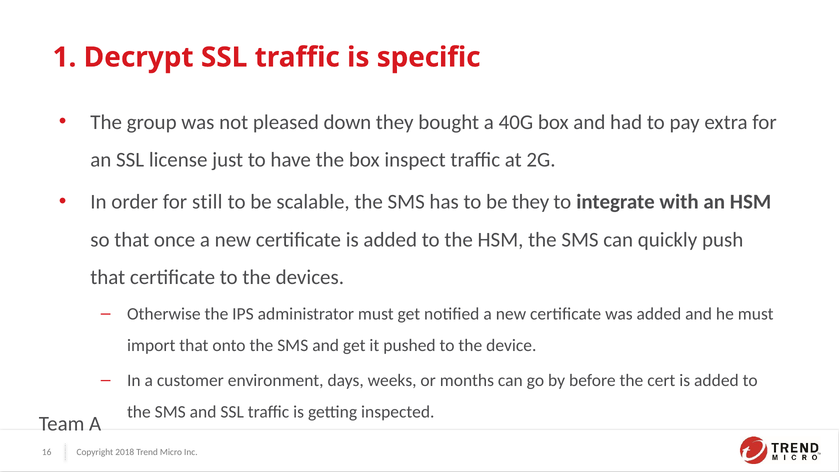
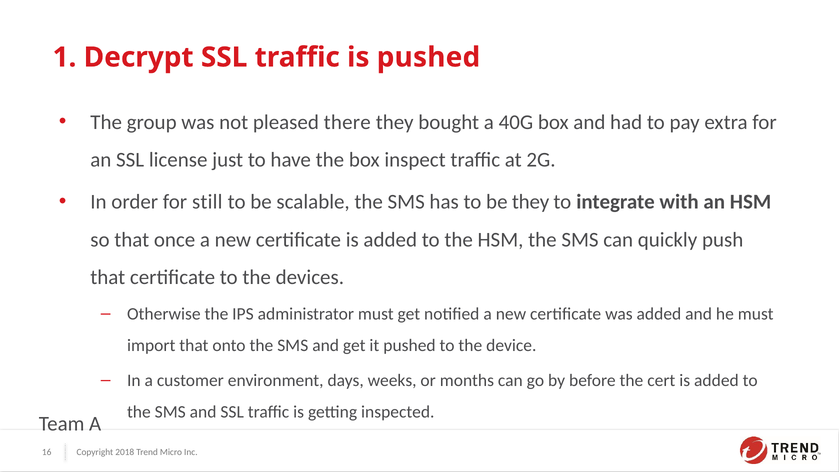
is specific: specific -> pushed (428, 57)
down: down -> there (347, 122)
